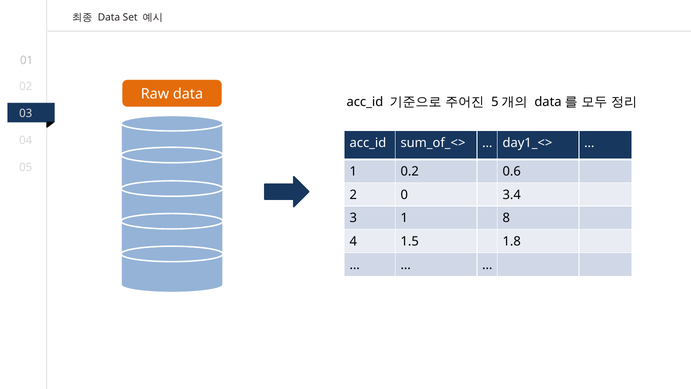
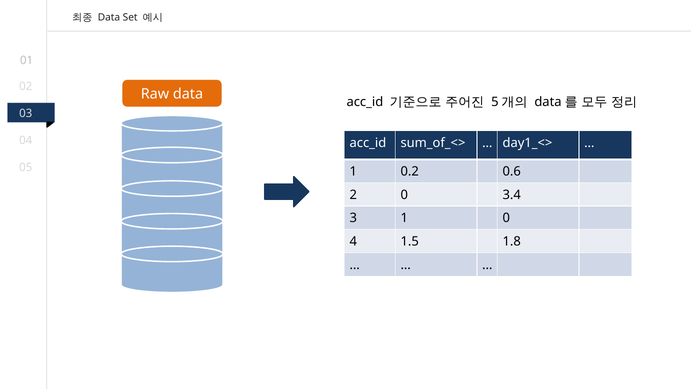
1 8: 8 -> 0 (506, 218)
